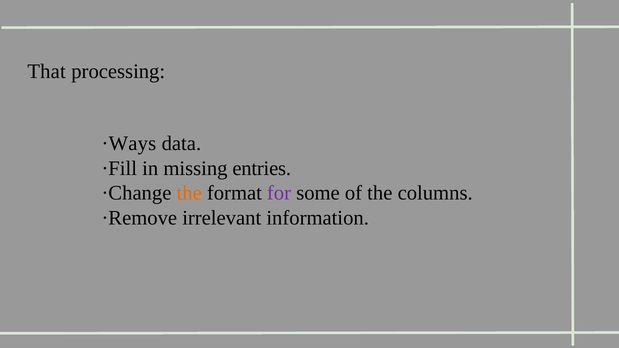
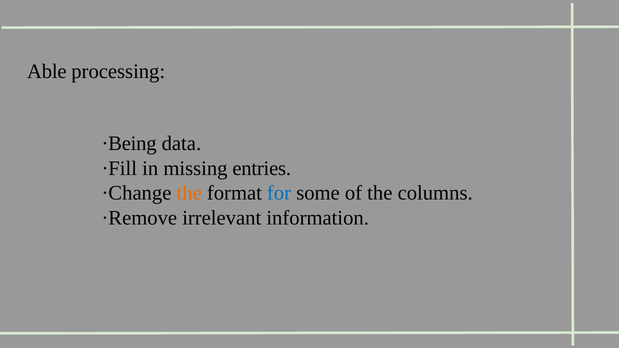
That: That -> Able (47, 72)
·Ways: ·Ways -> ·Being (129, 144)
for colour: purple -> blue (279, 193)
